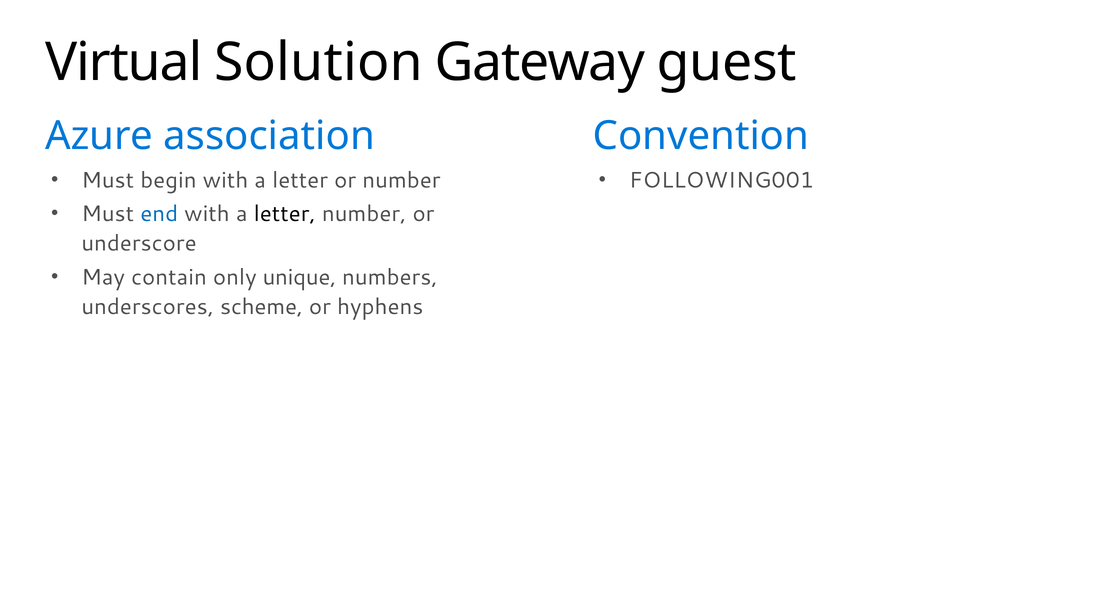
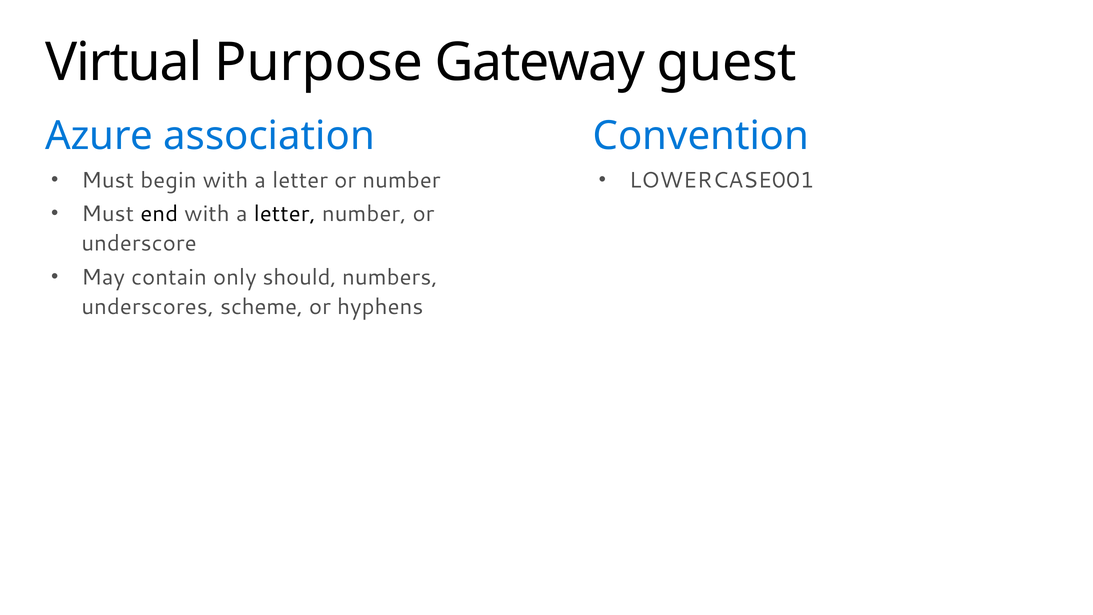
Solution: Solution -> Purpose (319, 63)
FOLLOWING001: FOLLOWING001 -> LOWERCASE001 (722, 180)
end colour: blue -> black (159, 214)
unique: unique -> should (299, 277)
